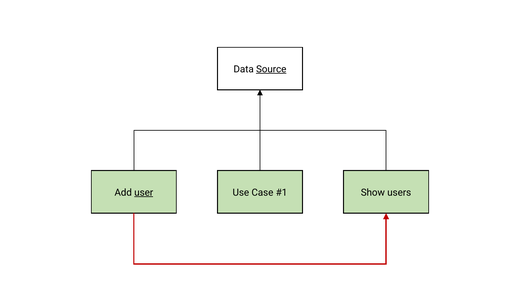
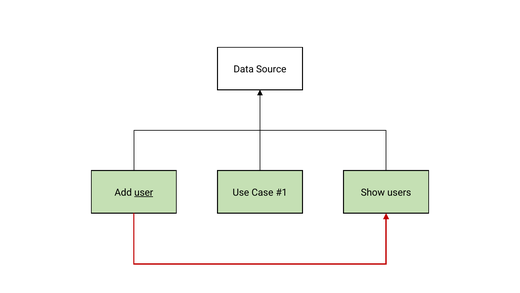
Source underline: present -> none (271, 69)
